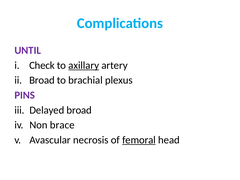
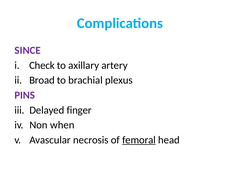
UNTIL: UNTIL -> SINCE (28, 50)
axillary underline: present -> none (84, 65)
Delayed broad: broad -> finger (79, 110)
brace: brace -> when (62, 125)
